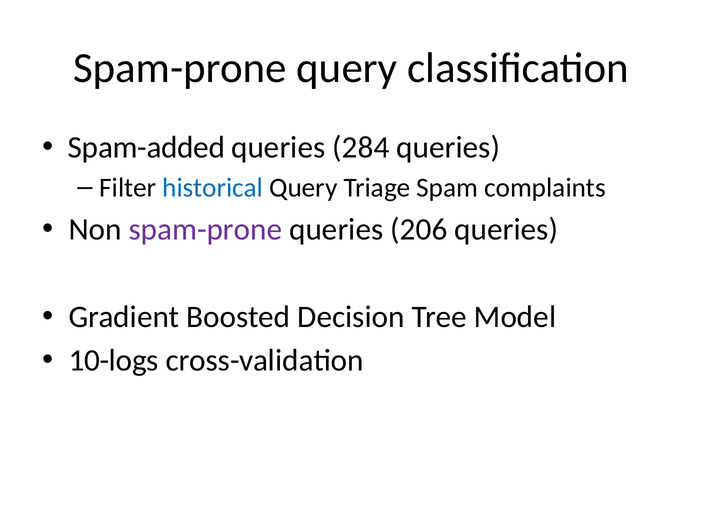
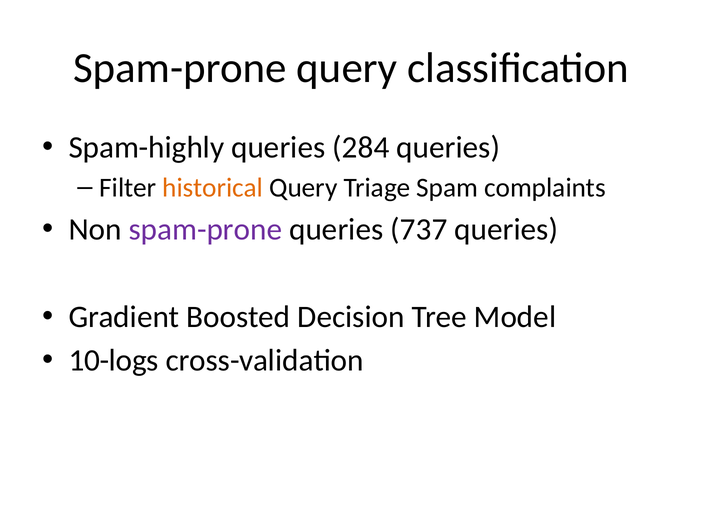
Spam-added: Spam-added -> Spam-highly (146, 147)
historical colour: blue -> orange (213, 188)
206: 206 -> 737 (419, 230)
